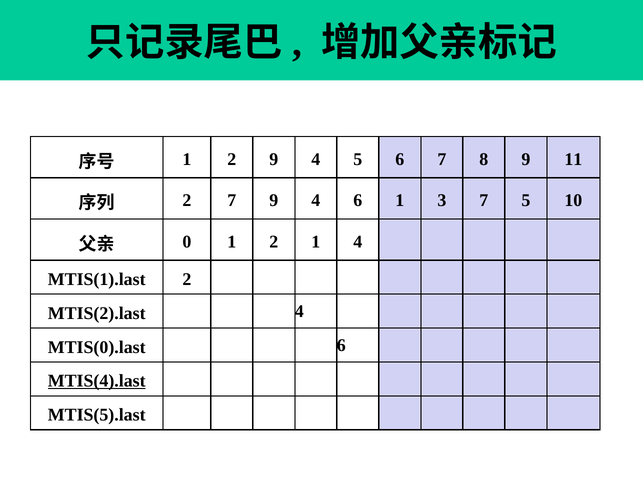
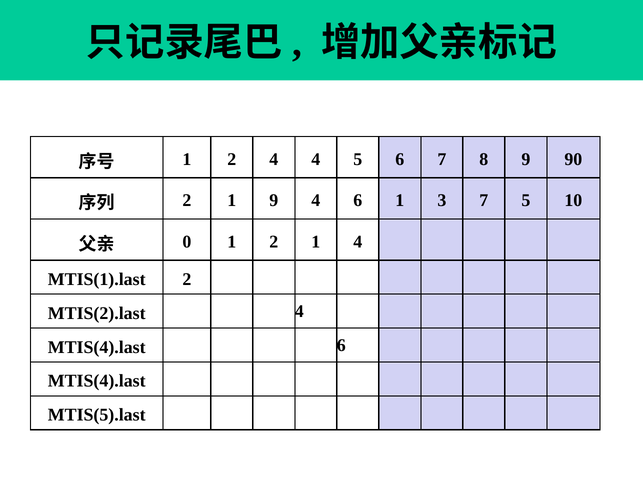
2 9: 9 -> 4 (274, 159)
11: 11 -> 90 (573, 159)
7: 7 -> 1 (232, 201)
MTIS(0).last: MTIS(0).last -> MTIS(4).last (97, 347)
MTIS(4).last underline: present -> none (97, 381)
